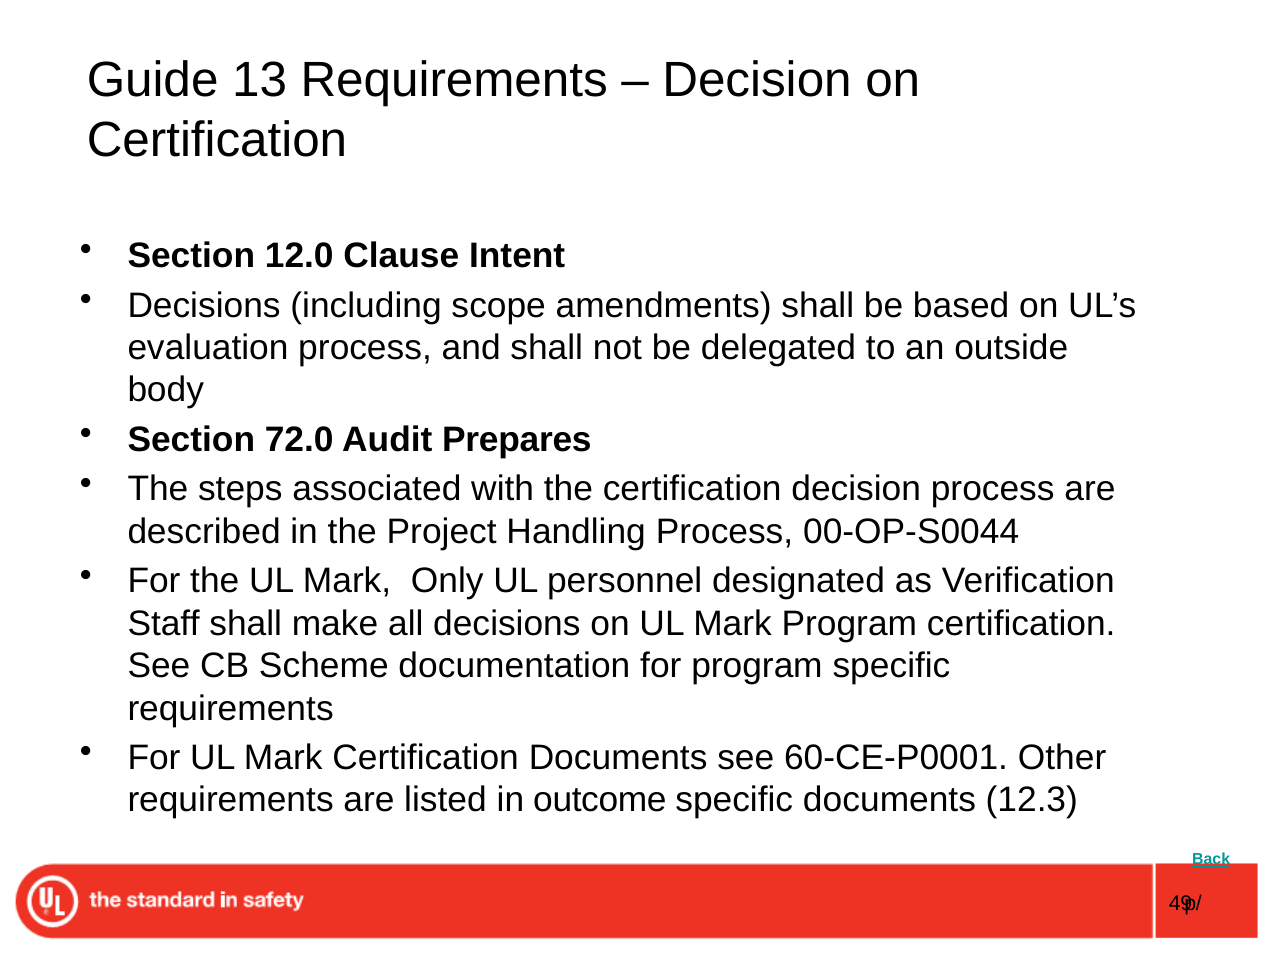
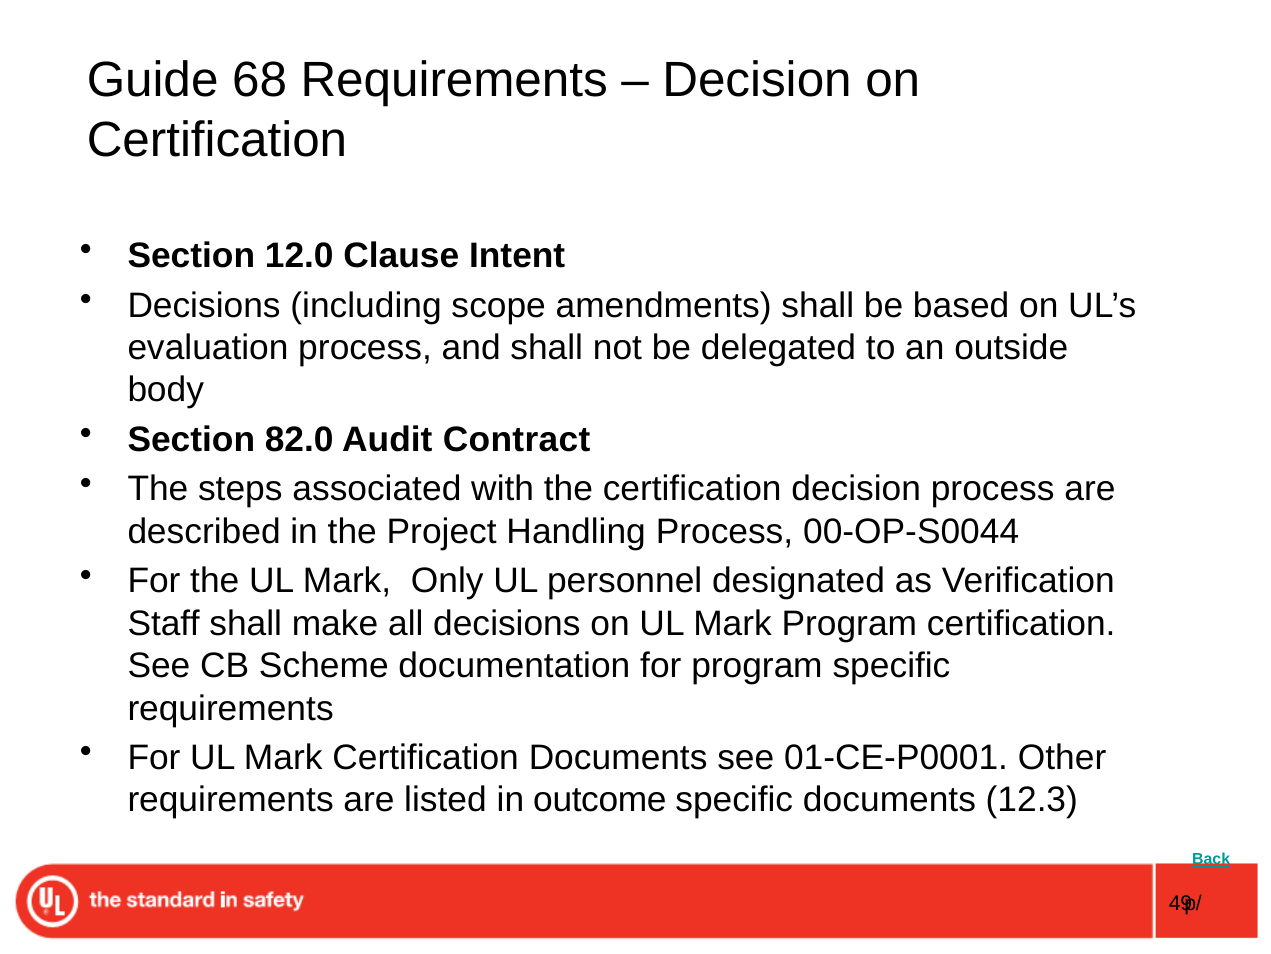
13: 13 -> 68 (260, 80)
72.0: 72.0 -> 82.0 (299, 439)
Prepares: Prepares -> Contract (517, 439)
60-CE-P0001: 60-CE-P0001 -> 01-CE-P0001 (896, 757)
